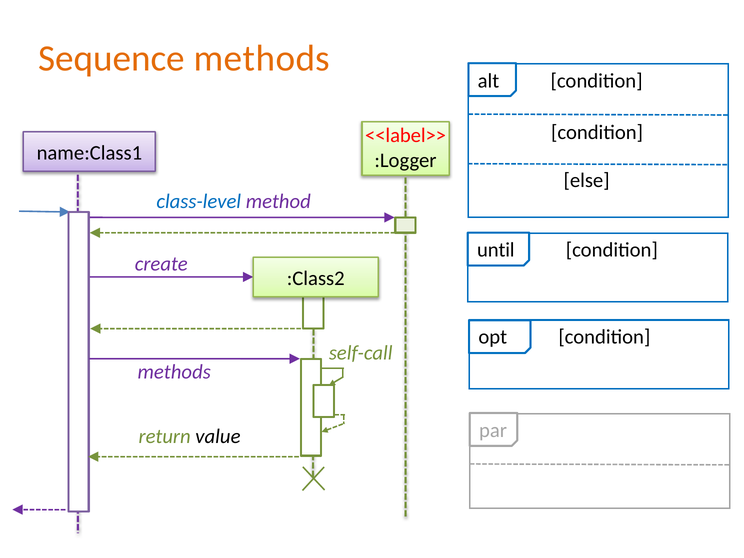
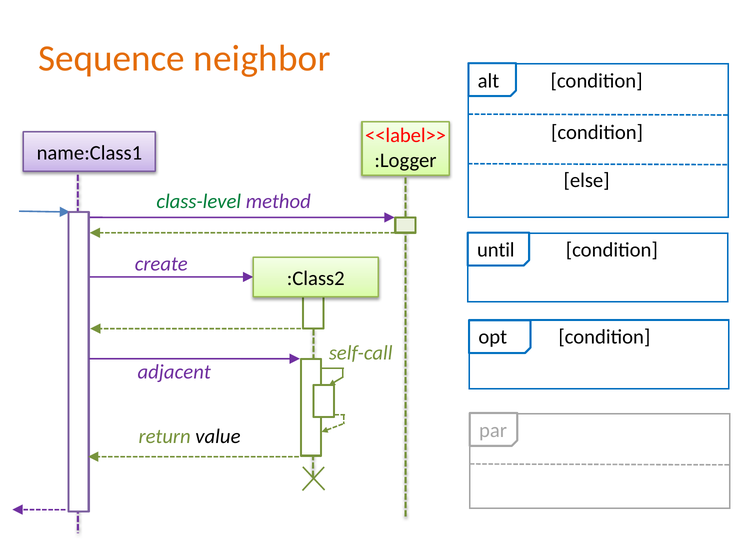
Sequence methods: methods -> neighbor (262, 58)
class-level colour: blue -> green (199, 201)
methods: methods -> adjacent (174, 372)
